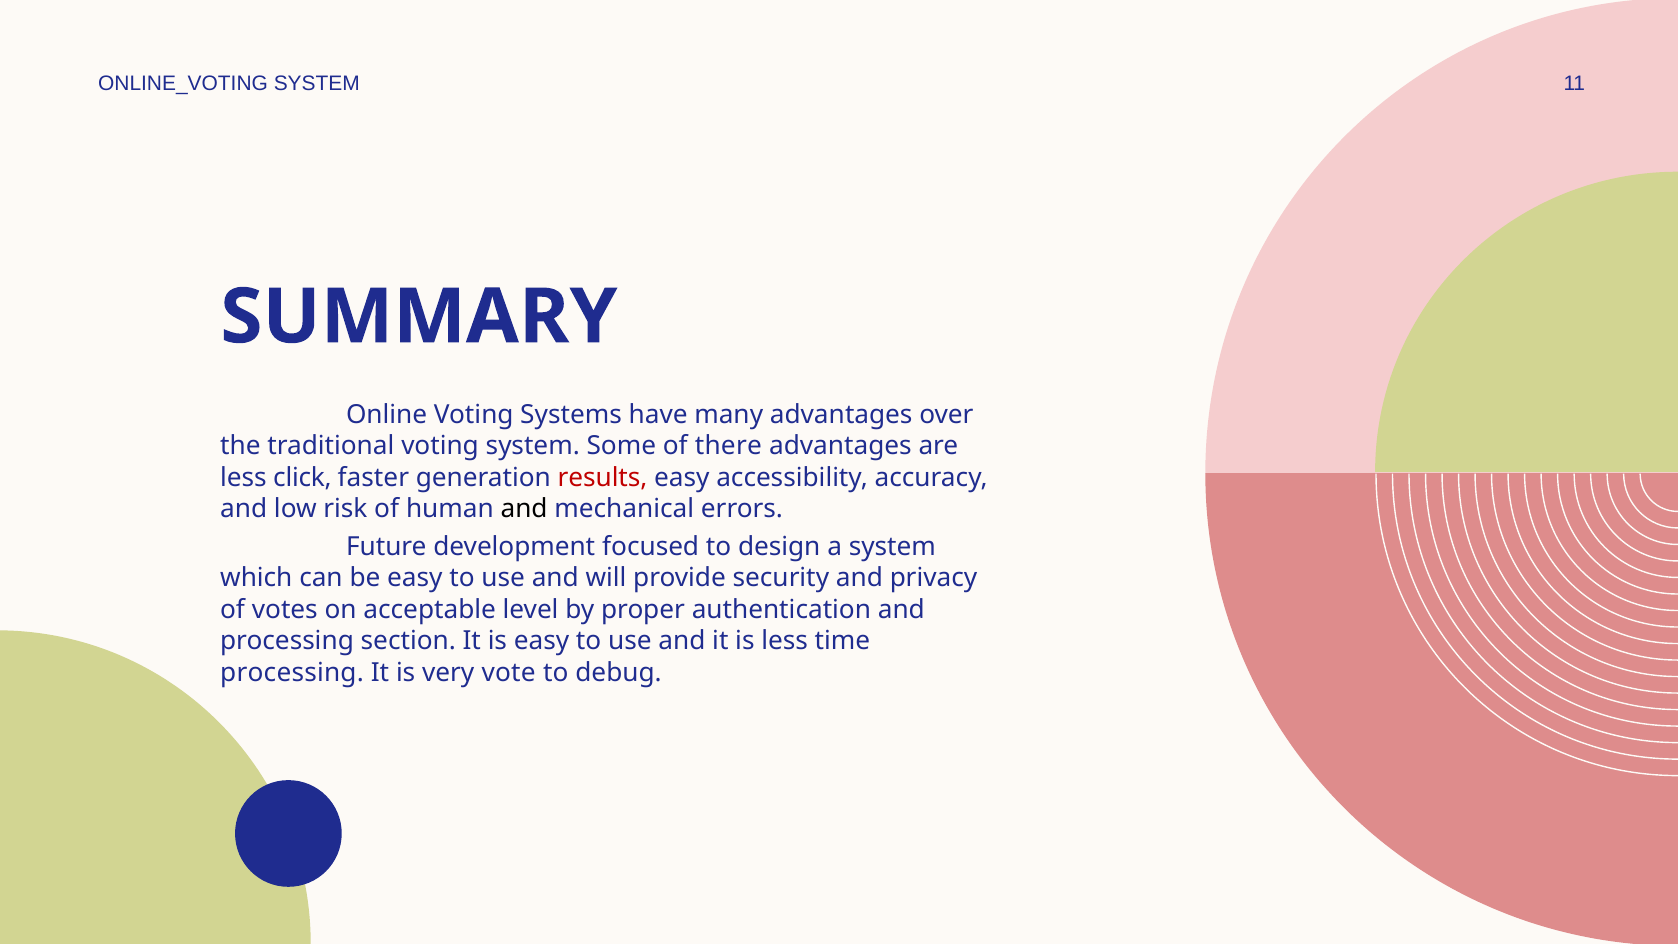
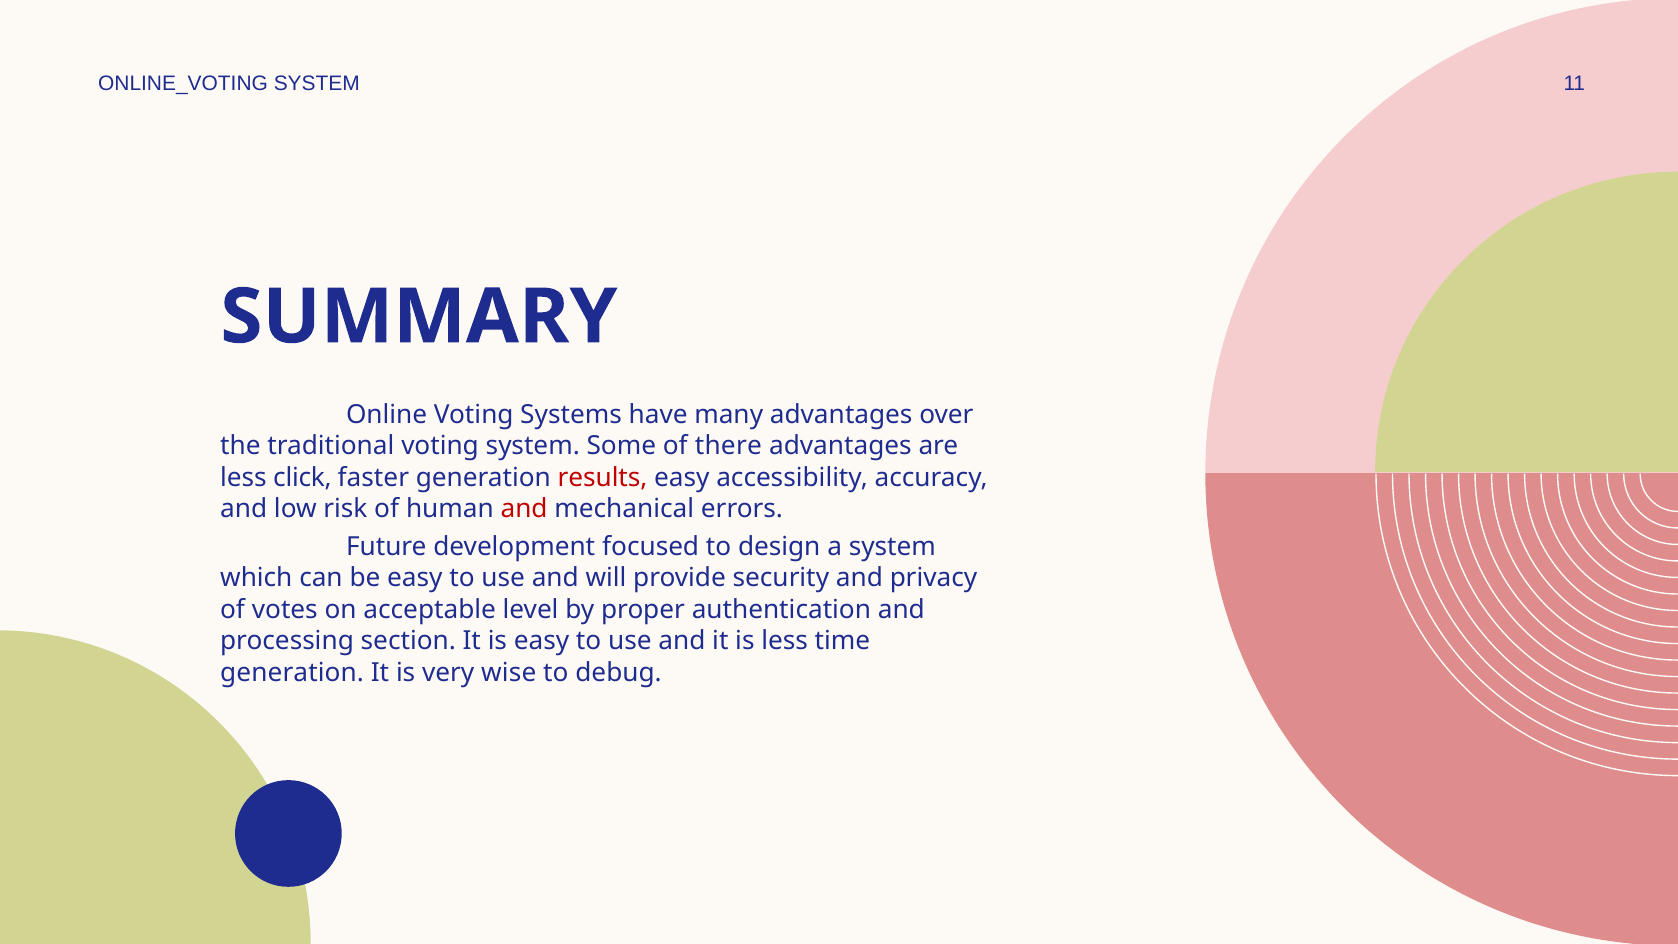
and colour: black -> red (524, 509)
processing: processing -> generation (292, 672)
vote: vote -> wise (509, 672)
